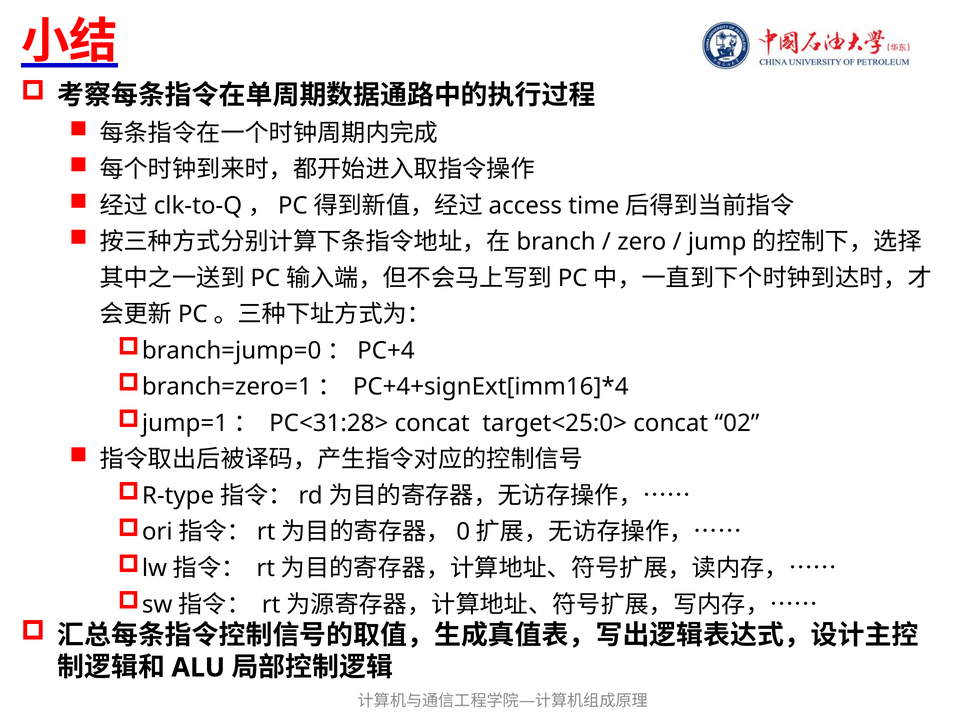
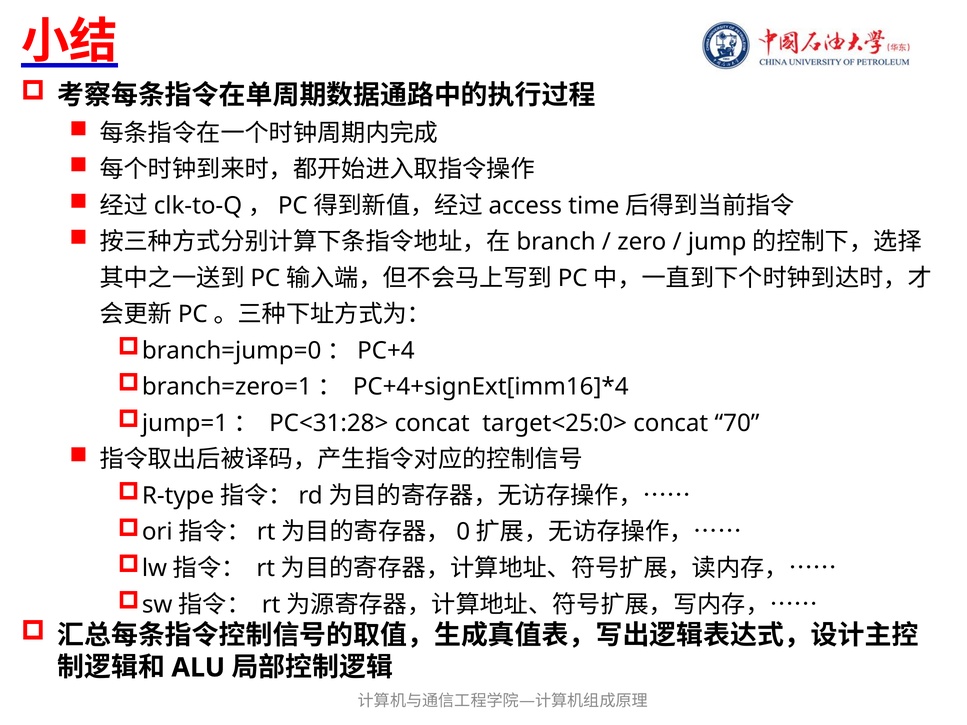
02: 02 -> 70 (737, 423)
